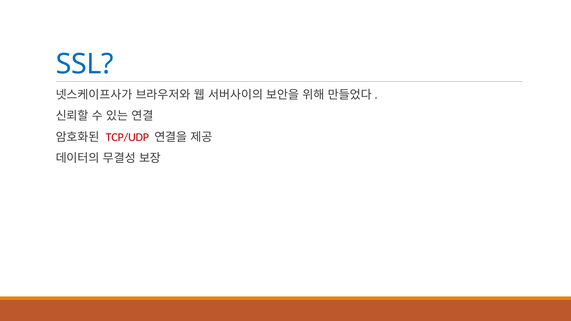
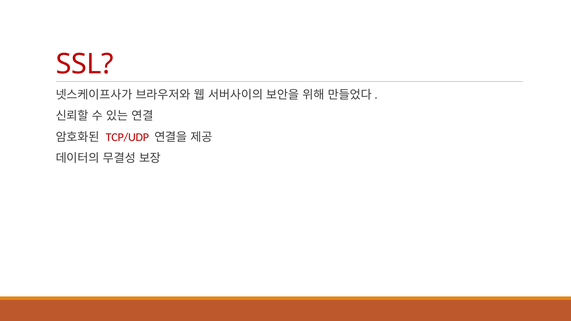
SSL colour: blue -> red (85, 64)
